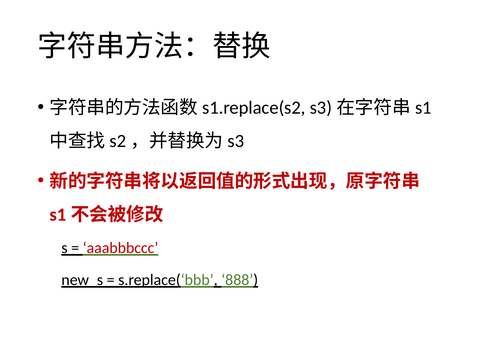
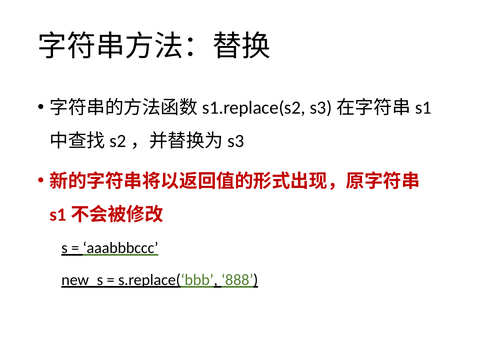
aaabbbccc colour: red -> black (121, 248)
